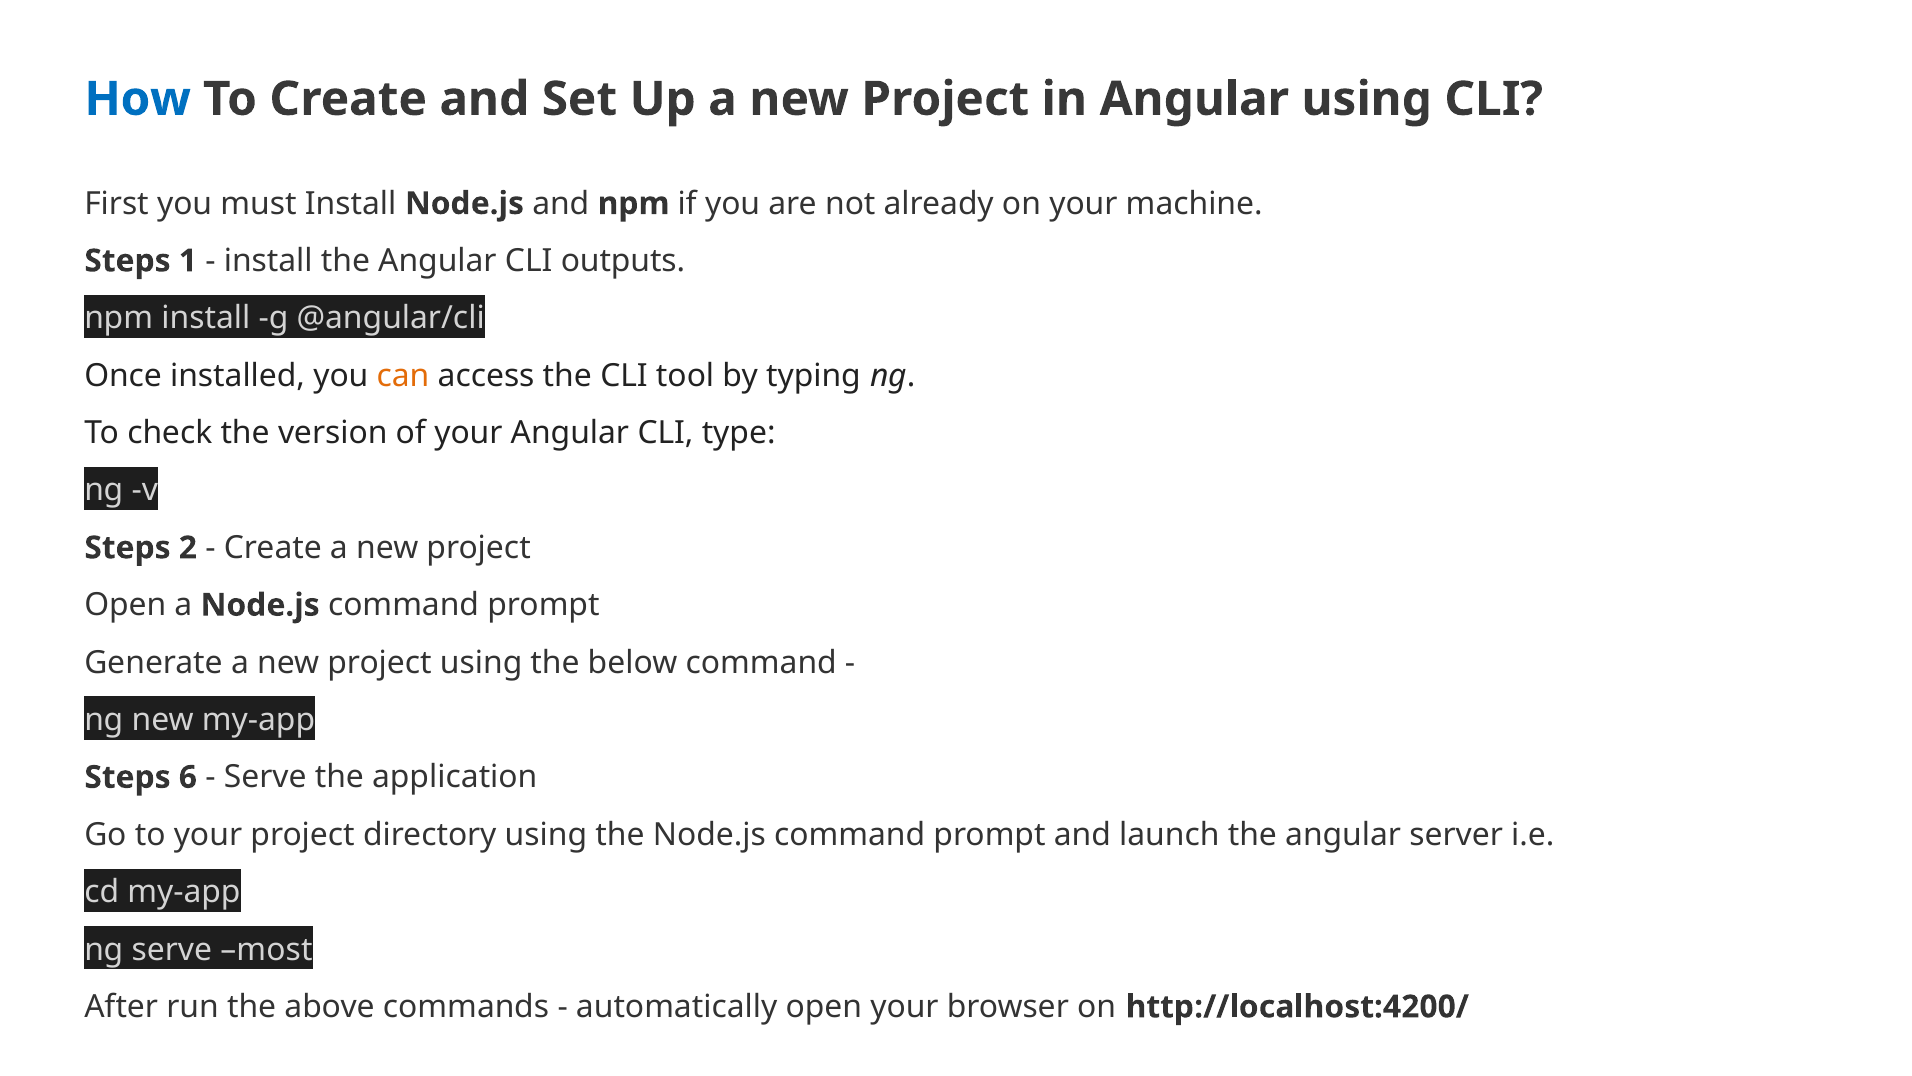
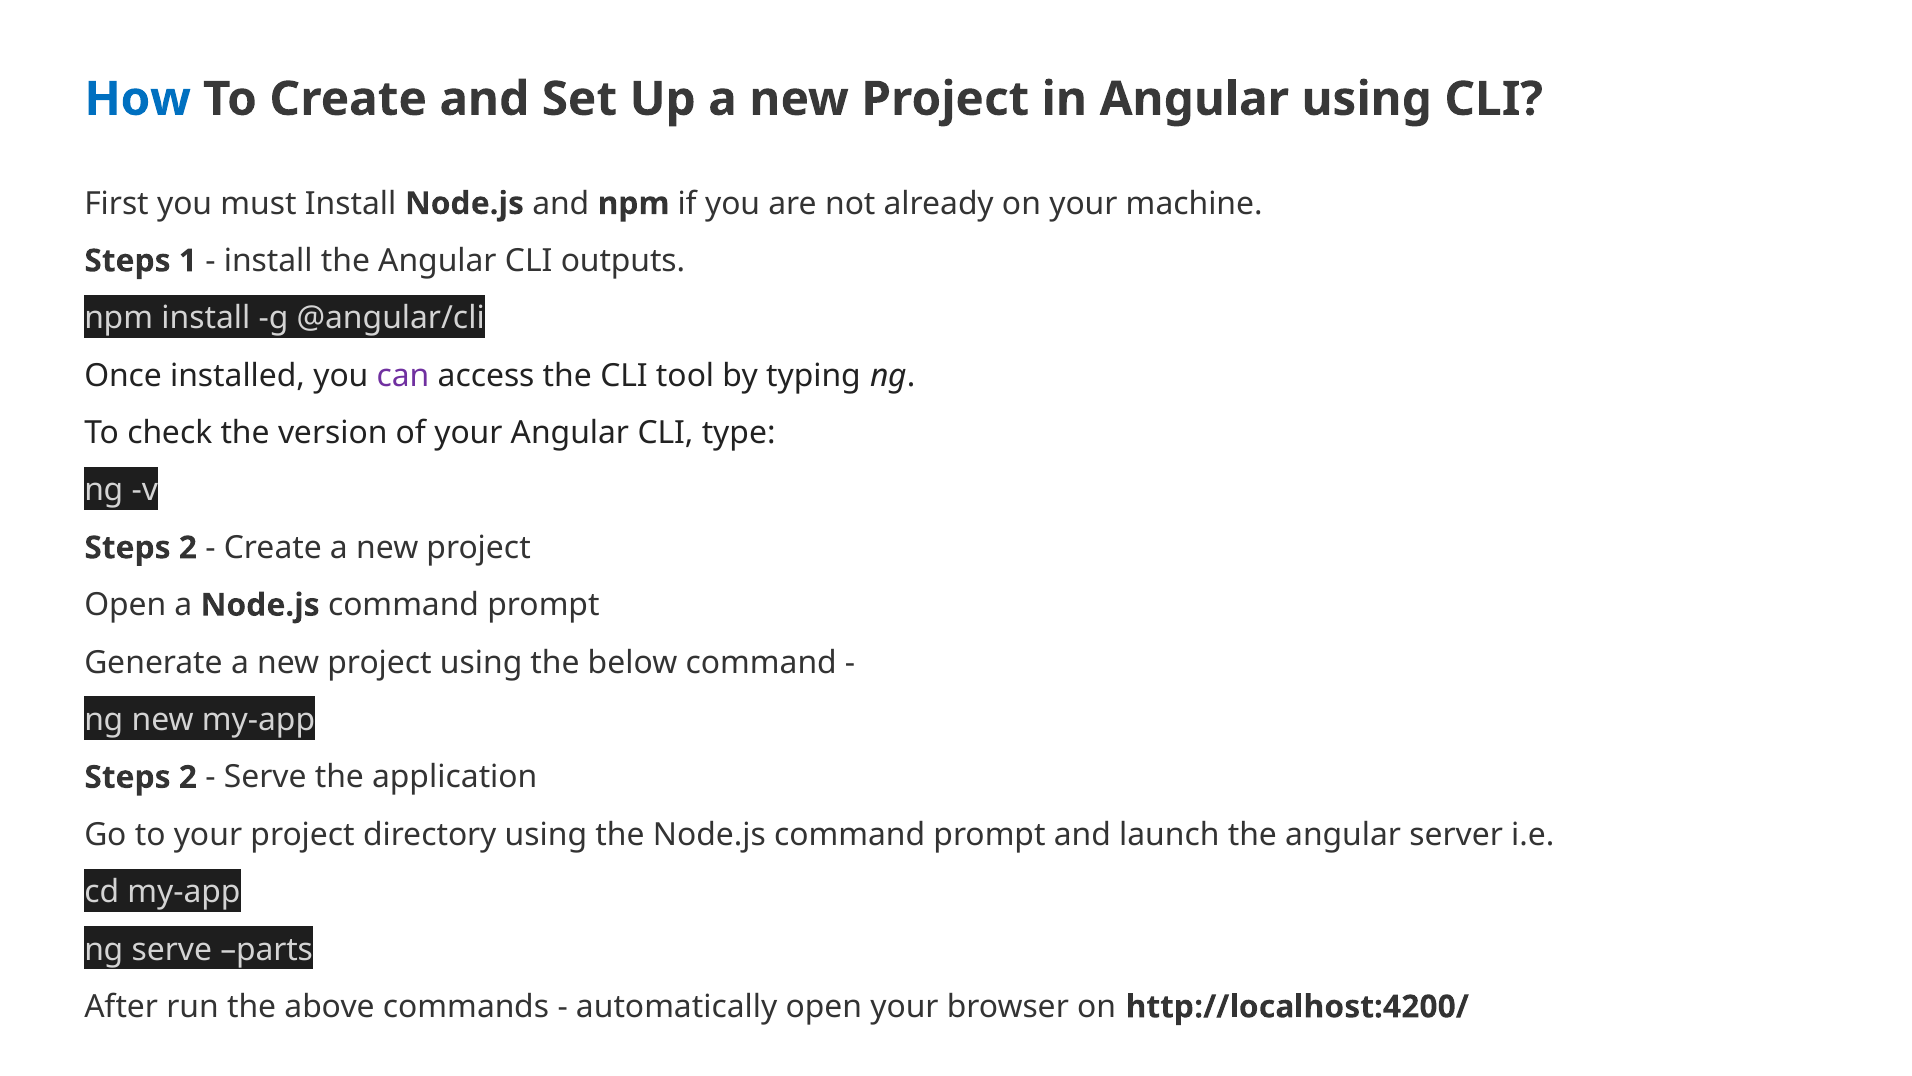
can colour: orange -> purple (403, 376)
6: 6 -> 2 (188, 777)
most: most -> parts (267, 949)
